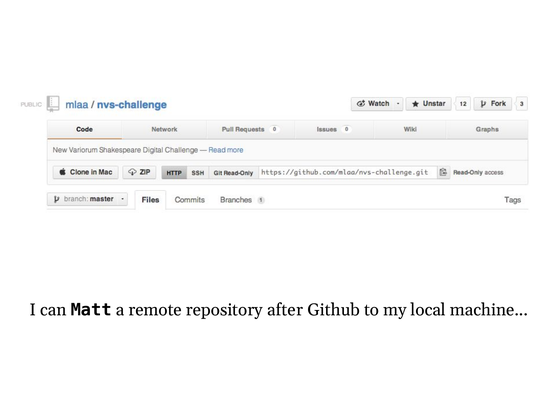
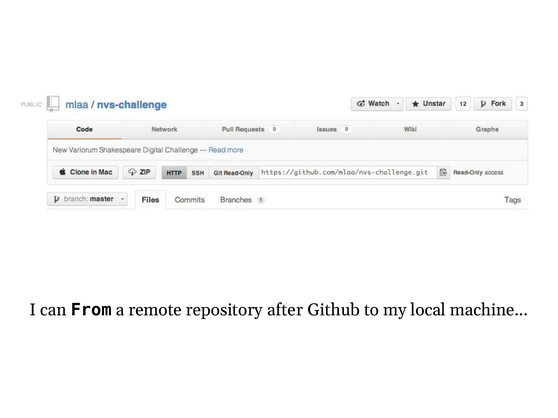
Matt: Matt -> From (91, 310)
